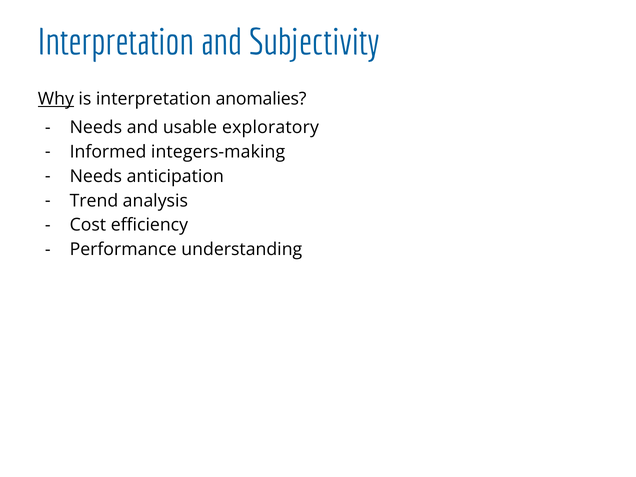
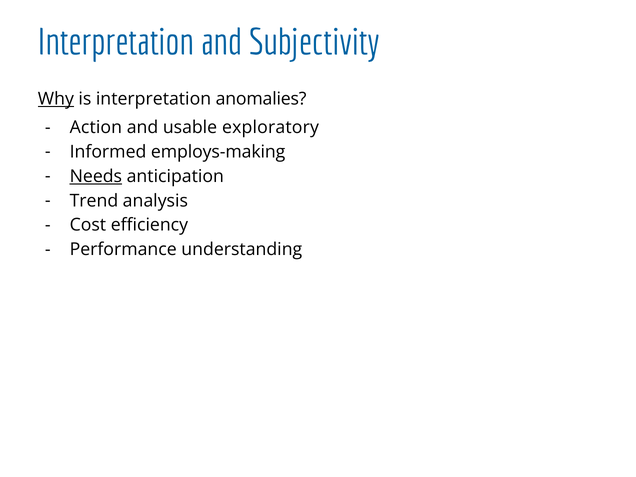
Needs: Needs -> Action (96, 128)
integers-making: integers-making -> employs-making (218, 152)
Needs underline: none -> present (96, 176)
